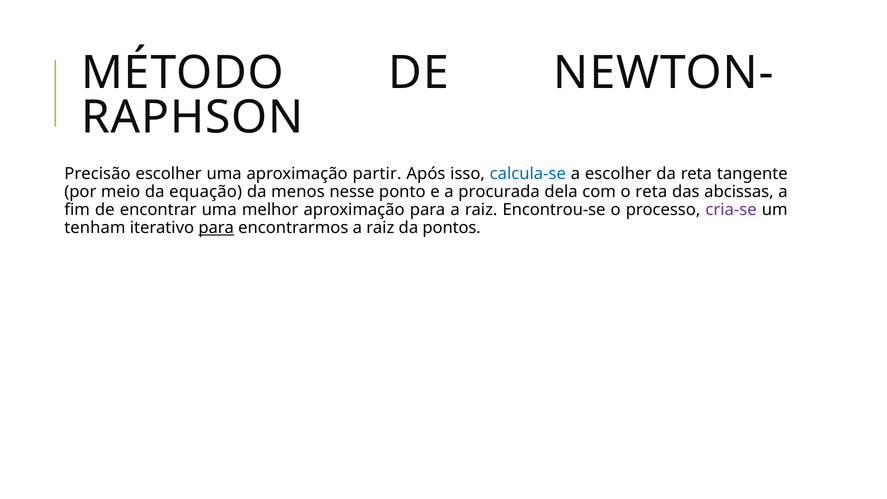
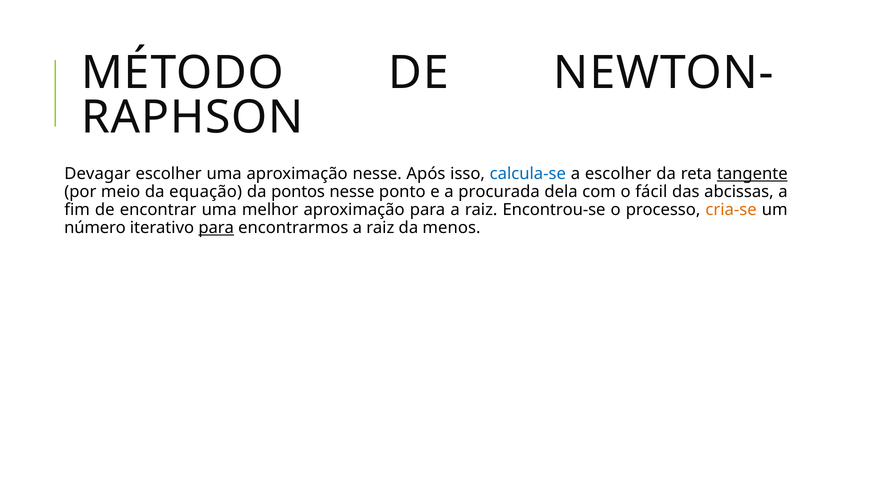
Precisão: Precisão -> Devagar (97, 174)
aproximação partir: partir -> nesse (377, 174)
tangente underline: none -> present (752, 174)
menos: menos -> pontos (298, 192)
o reta: reta -> fácil (651, 192)
cria-se colour: purple -> orange (731, 210)
tenham: tenham -> número (95, 228)
pontos: pontos -> menos (451, 228)
